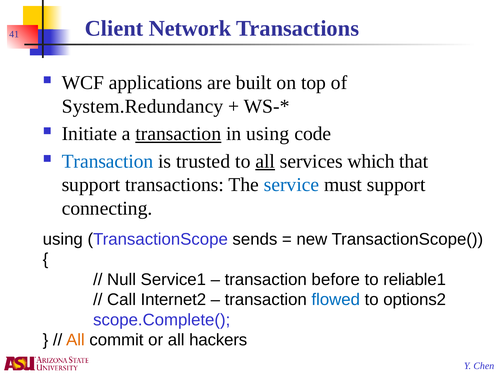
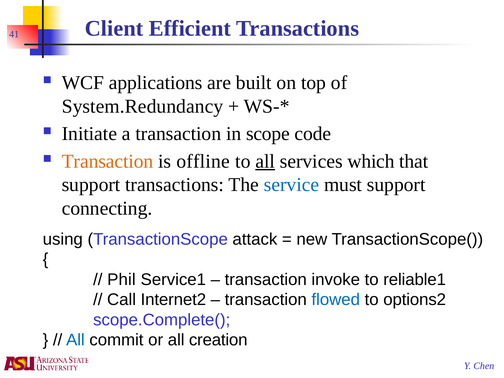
Network: Network -> Efficient (190, 28)
transaction underline: present -> none (178, 134)
in using: using -> scope (268, 134)
Transaction colour: blue -> orange (108, 161)
trusted: trusted -> offline (203, 161)
sends: sends -> attack (255, 239)
Null: Null -> Phil (121, 280)
before: before -> invoke (336, 280)
All colour: orange -> blue (75, 340)
hackers: hackers -> creation (218, 340)
